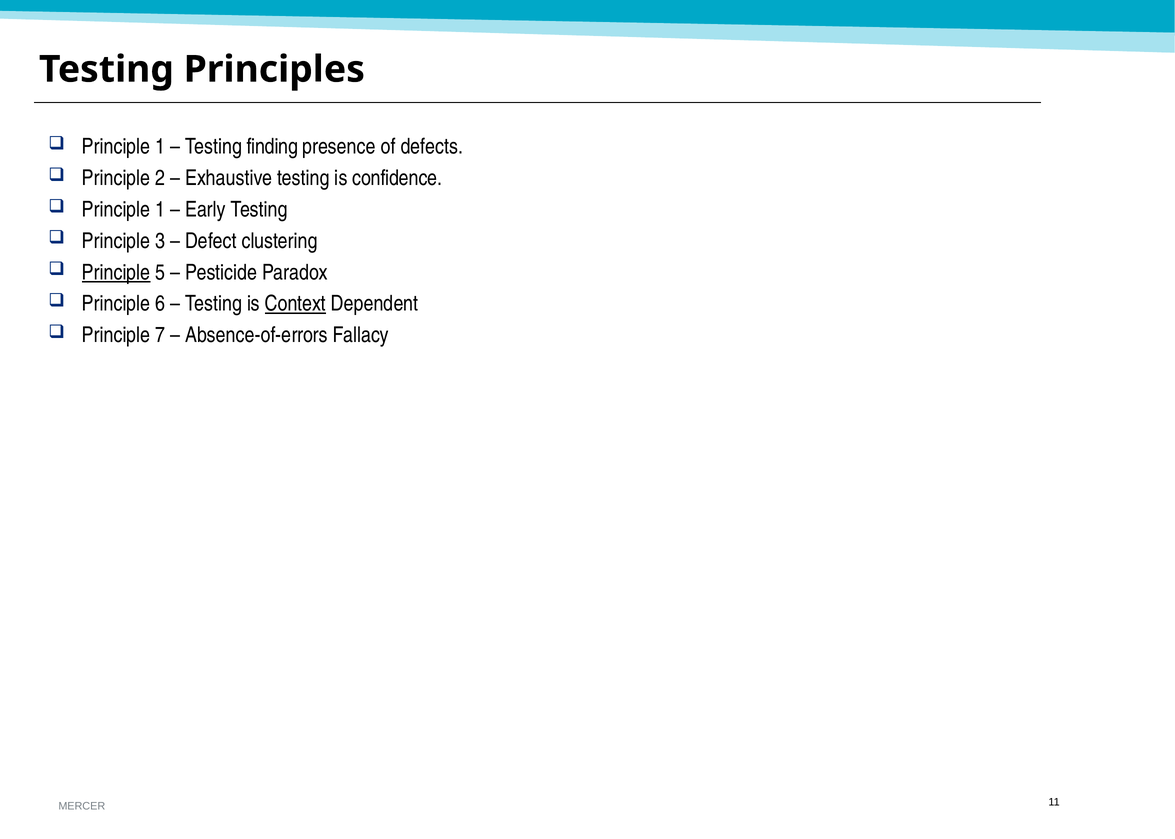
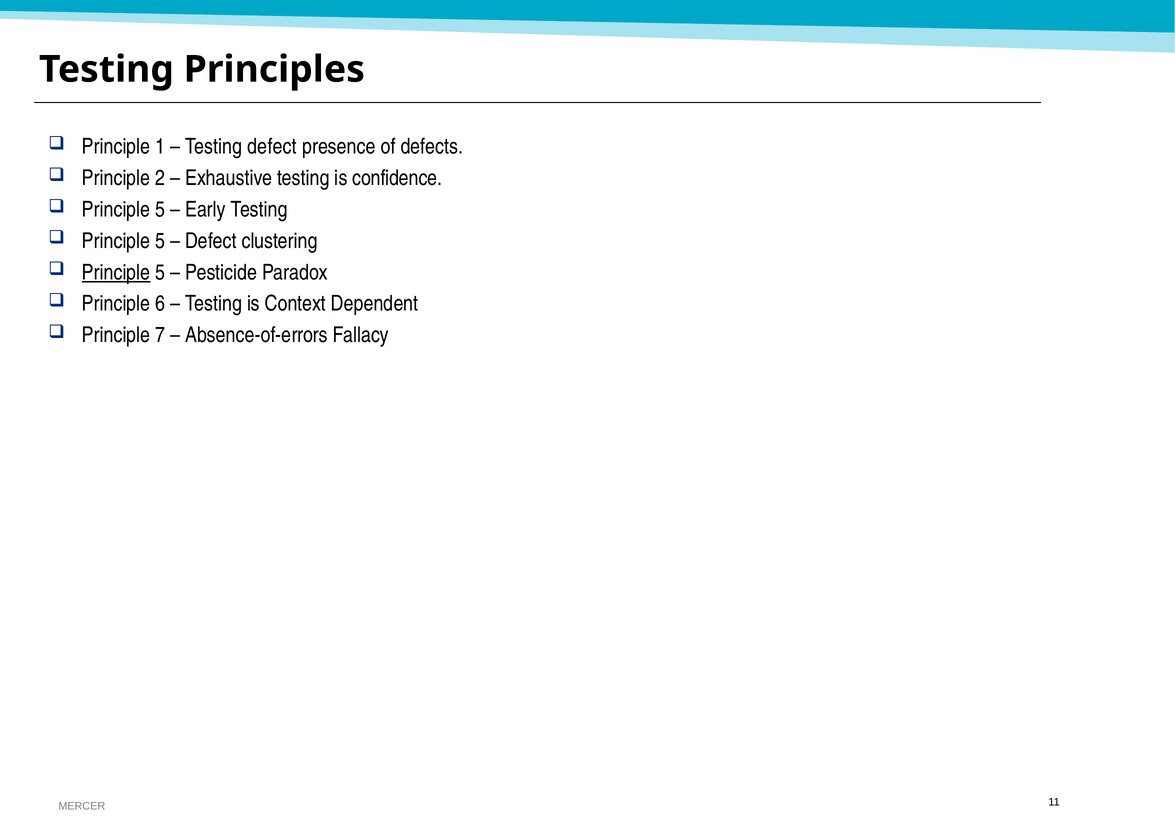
Testing finding: finding -> defect (272, 147)
1: 1 -> 5 (160, 210)
3: 3 -> 5 (160, 241)
Context underline: present -> none (295, 304)
